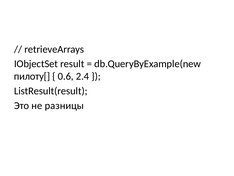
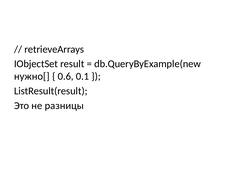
пилоту[: пилоту[ -> нужно[ (32, 76)
2.4: 2.4 -> 0.1 (82, 76)
